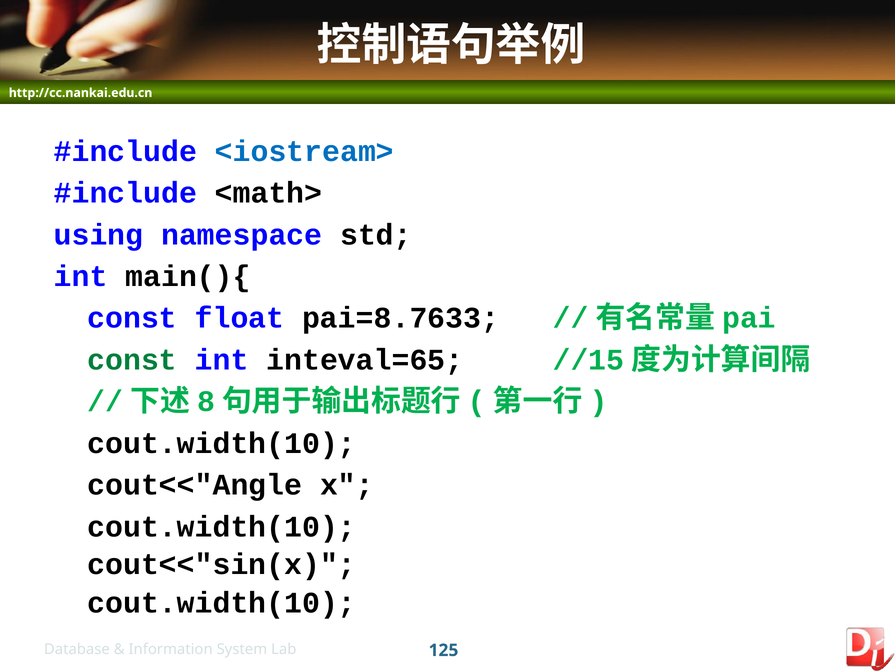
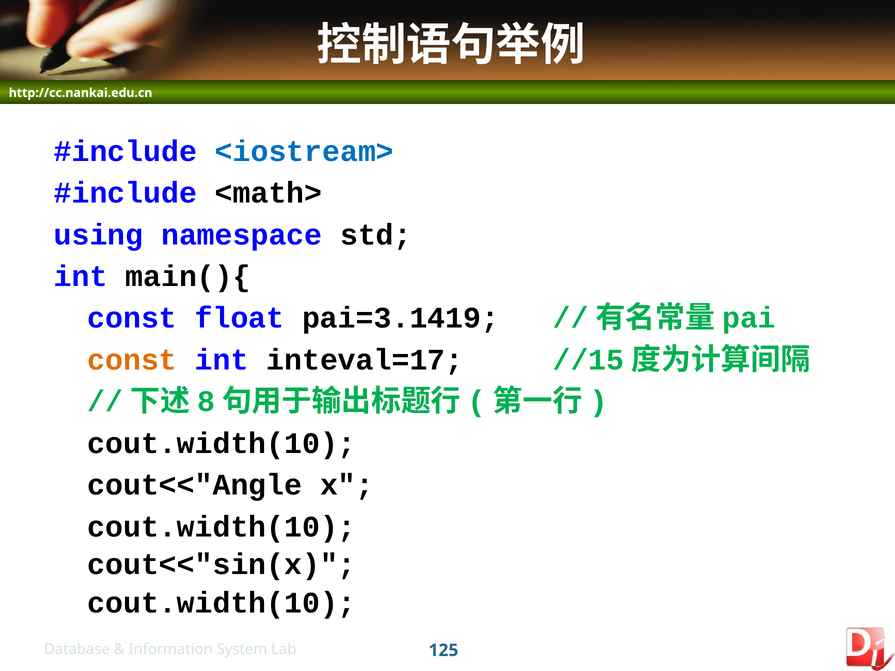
pai=8.7633: pai=8.7633 -> pai=3.1419 (401, 318)
const colour: green -> orange (132, 360)
inteval=65: inteval=65 -> inteval=17 (365, 360)
